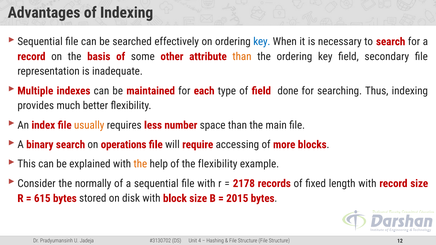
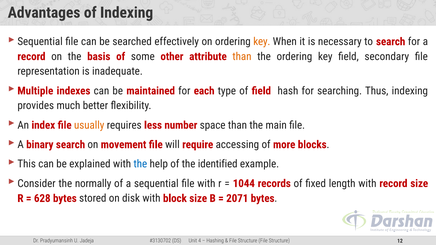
key colour: blue -> orange (262, 42)
done: done -> hash (288, 91)
operations: operations -> movement (124, 145)
the colour: orange -> blue (140, 164)
the flexibility: flexibility -> identified (218, 164)
2178: 2178 -> 1044 (244, 184)
615: 615 -> 628 (42, 199)
2015: 2015 -> 2071 (237, 199)
